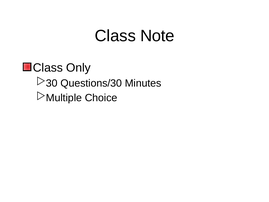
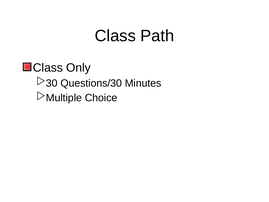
Note: Note -> Path (157, 36)
